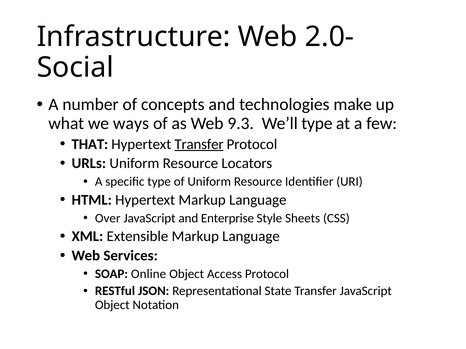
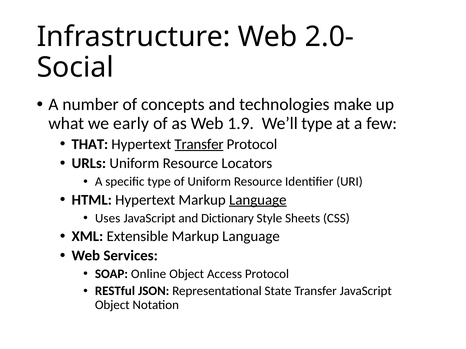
ways: ways -> early (131, 124)
9.3: 9.3 -> 1.9 (241, 124)
Language underline: none -> present (258, 200)
Over: Over -> Uses (108, 218)
Enterprise: Enterprise -> Dictionary (227, 218)
